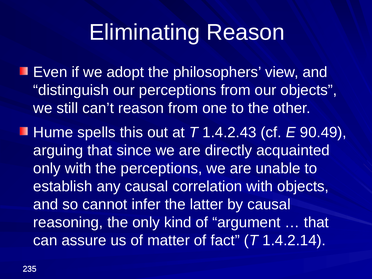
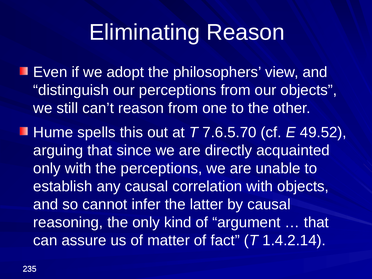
1.4.2.43: 1.4.2.43 -> 7.6.5.70 (230, 132)
90.49: 90.49 -> 49.52 (323, 132)
